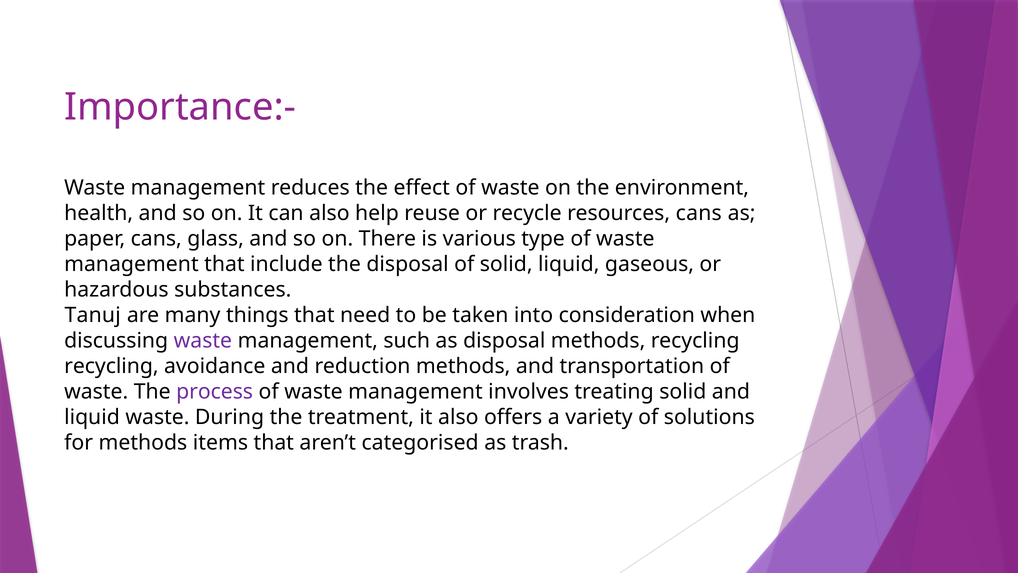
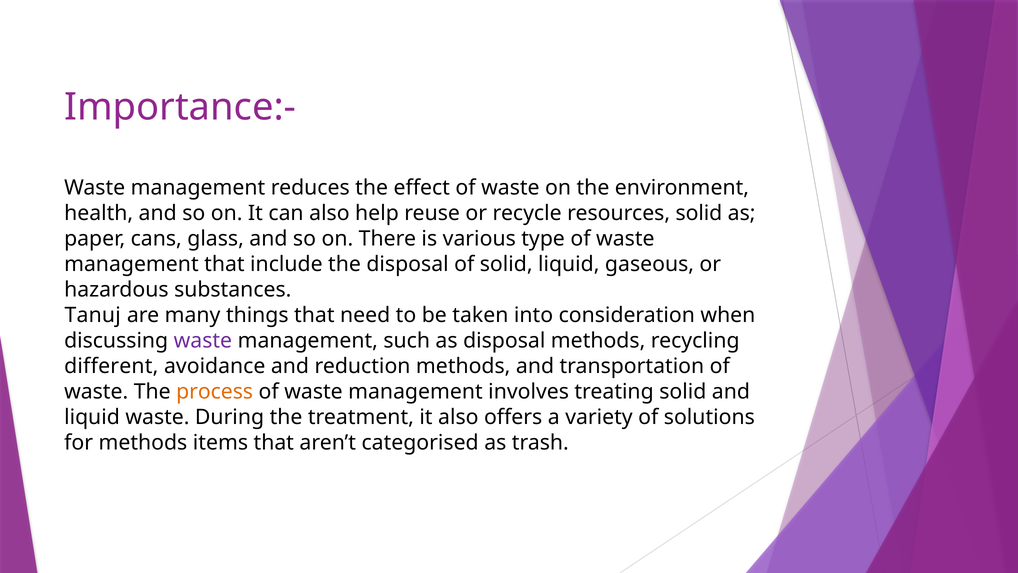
resources cans: cans -> solid (699, 213)
recycling: recycling -> different (111, 366)
process colour: purple -> orange (215, 391)
